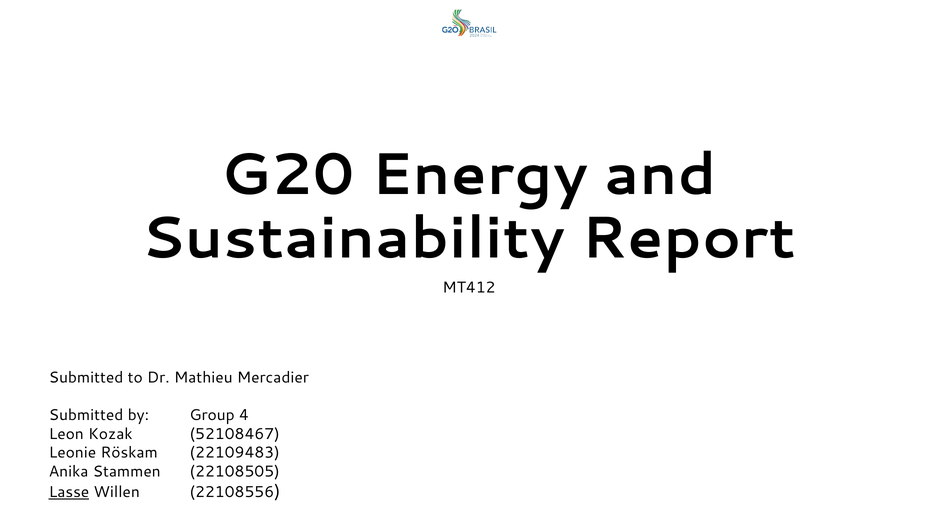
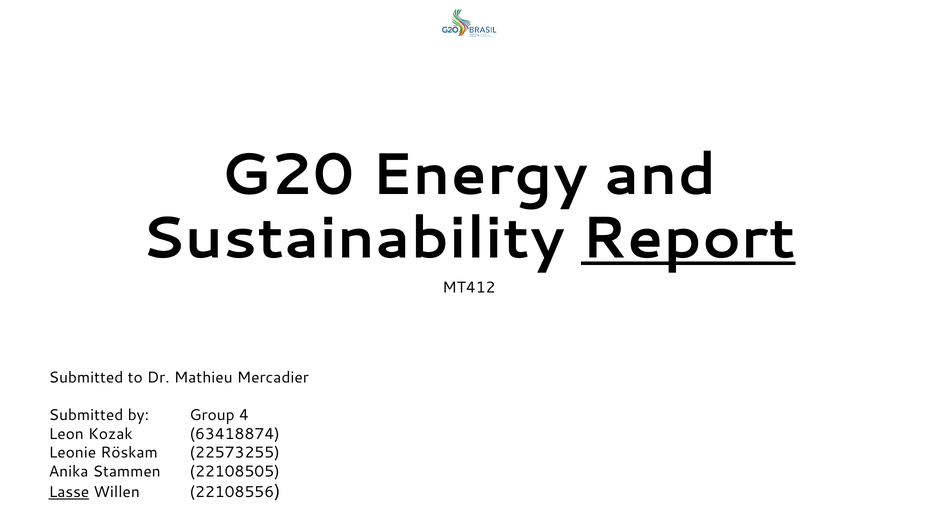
Report underline: none -> present (688, 238)
52108467: 52108467 -> 63418874 (235, 434)
22109483: 22109483 -> 22573255 (235, 452)
